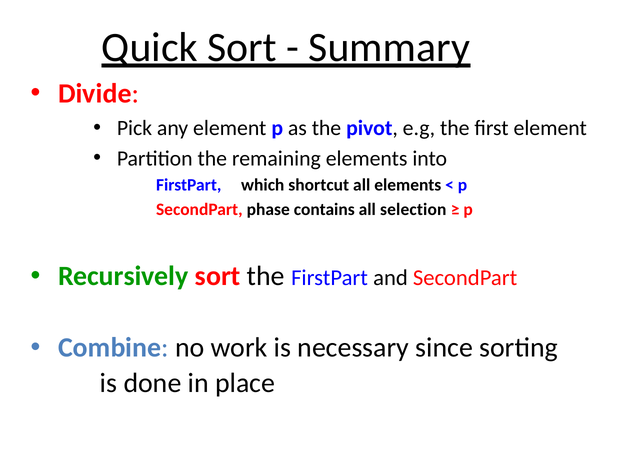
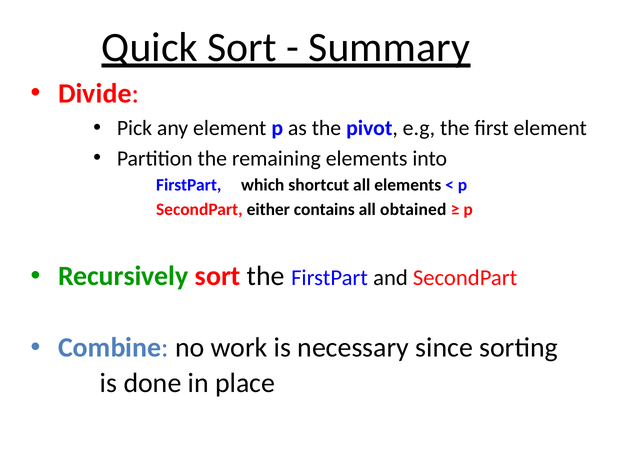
phase: phase -> either (268, 210)
selection: selection -> obtained (413, 210)
